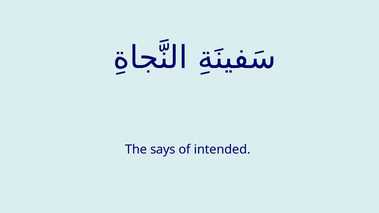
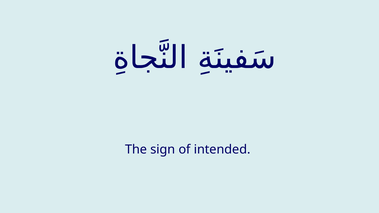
says: says -> sign (163, 150)
